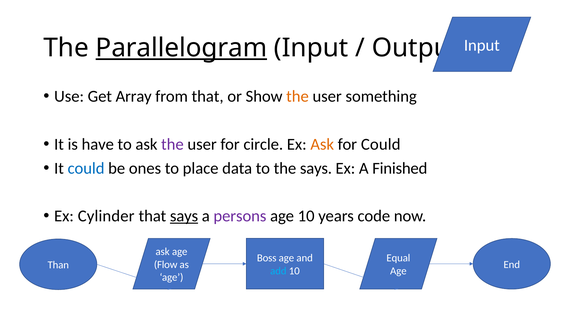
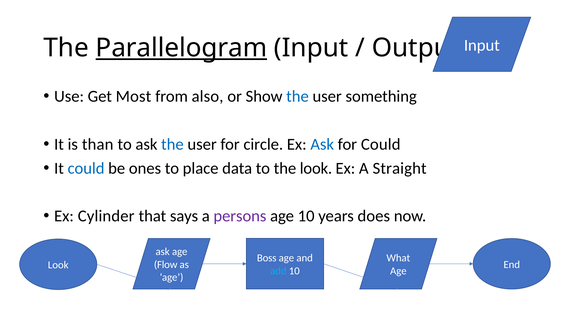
Array: Array -> Most (133, 96)
from that: that -> also (208, 96)
the colour: orange -> blue (298, 96)
have: have -> than (98, 144)
the colour: purple -> blue (172, 144)
Ask colour: orange -> blue (322, 144)
the says: says -> look (316, 168)
Finished: Finished -> Straight (400, 168)
says underline: present -> none (184, 216)
code: code -> does (374, 216)
Equal: Equal -> What (398, 258)
Than: Than -> Look (58, 265)
